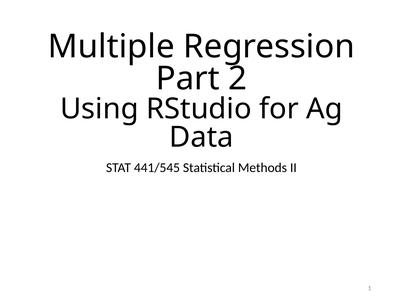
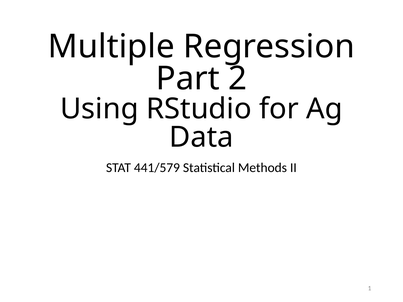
441/545: 441/545 -> 441/579 (157, 168)
